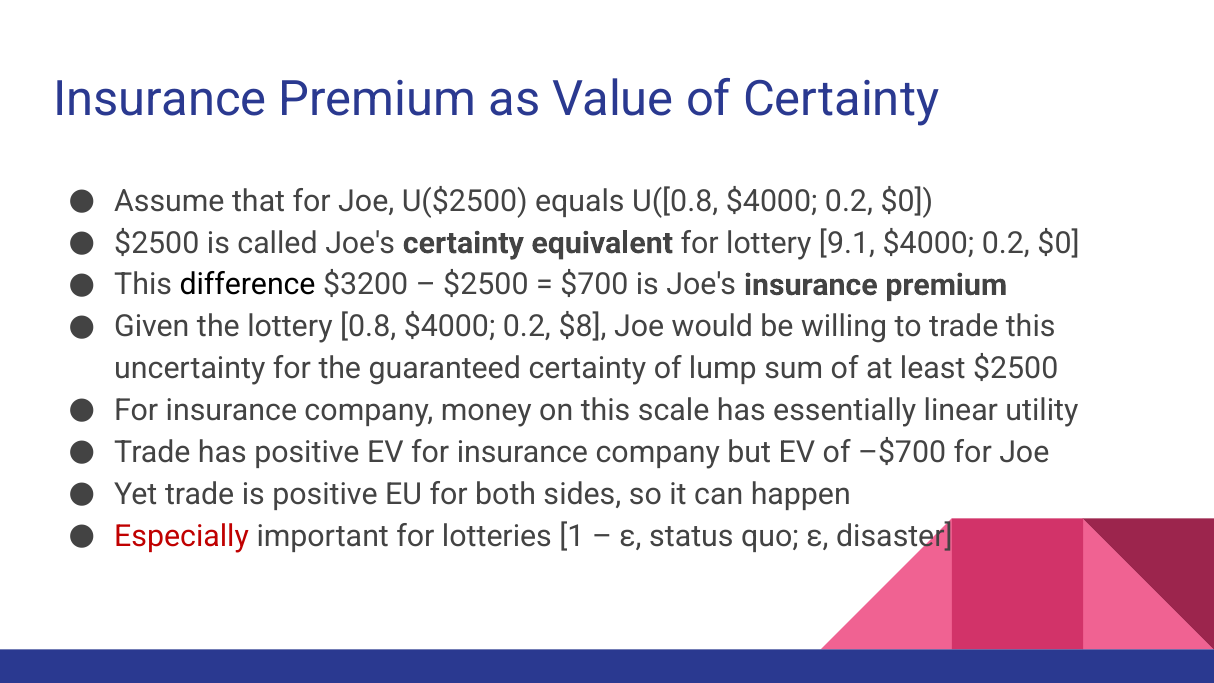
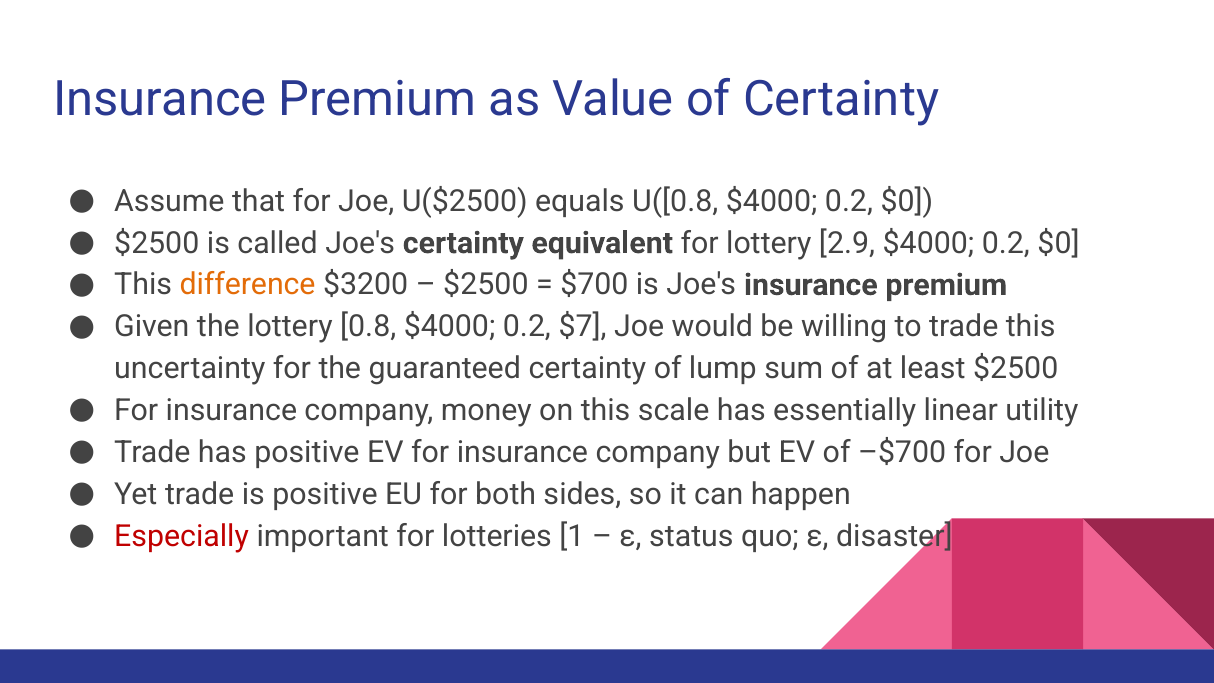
9.1: 9.1 -> 2.9 (847, 243)
difference colour: black -> orange (248, 285)
$8: $8 -> $7 (583, 327)
